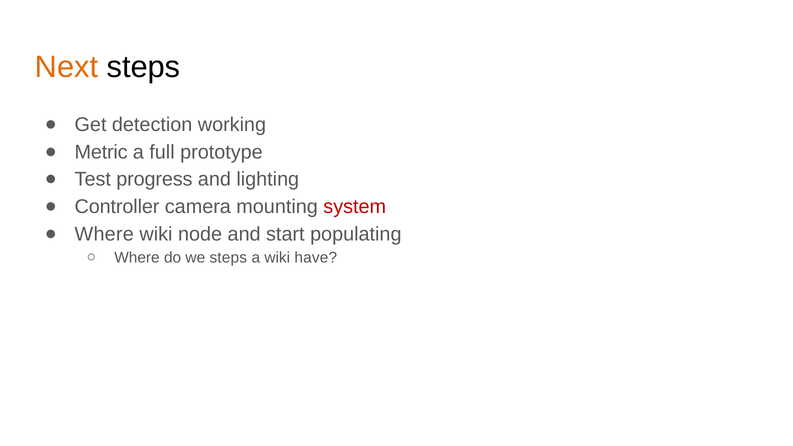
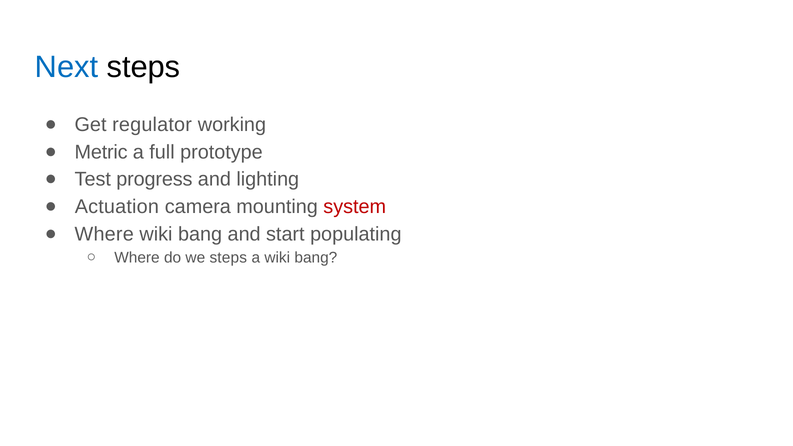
Next colour: orange -> blue (67, 67)
detection: detection -> regulator (152, 125)
Controller: Controller -> Actuation (117, 207)
node: node -> bang (200, 234)
a wiki have: have -> bang (316, 258)
